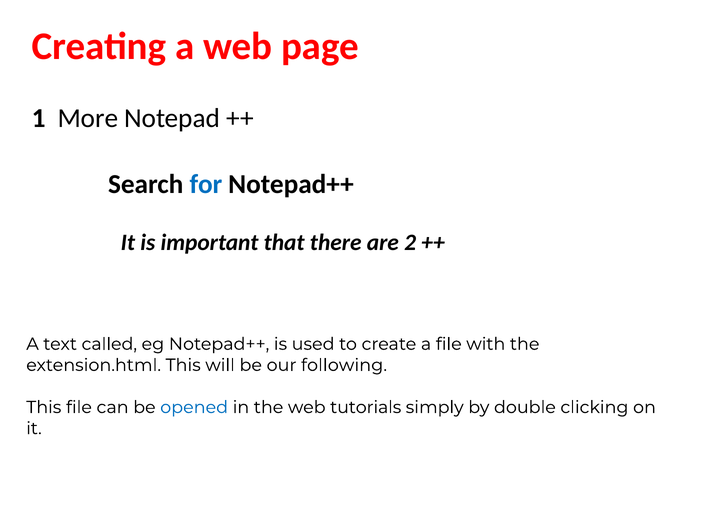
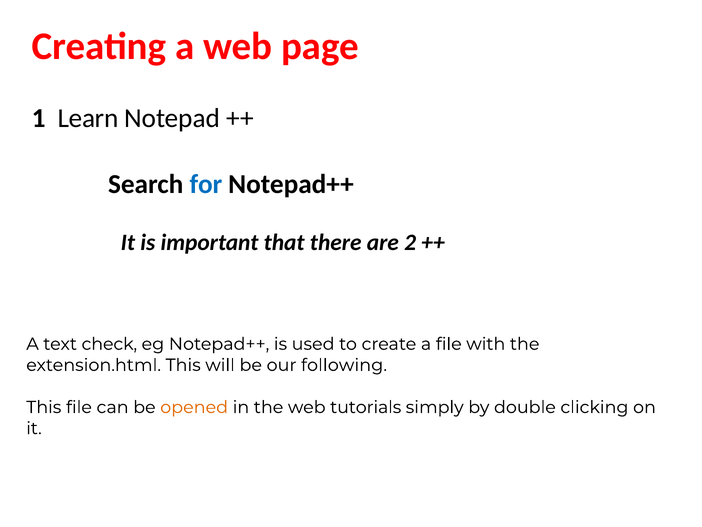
More: More -> Learn (88, 118)
called: called -> check (109, 344)
opened colour: blue -> orange (194, 407)
